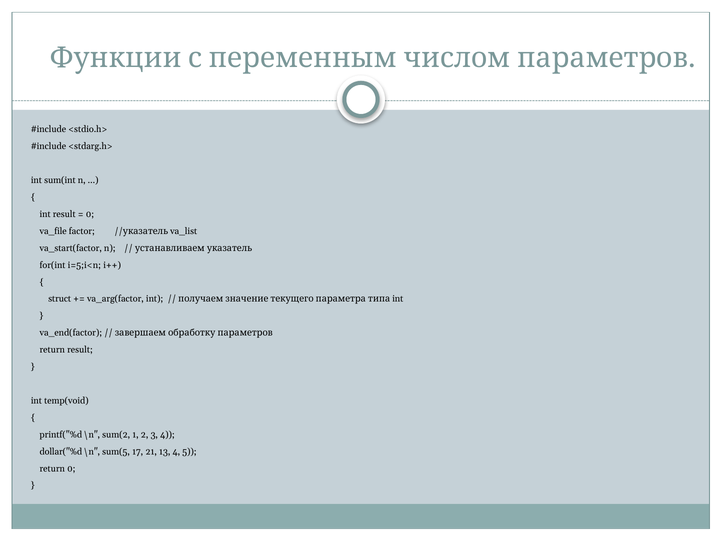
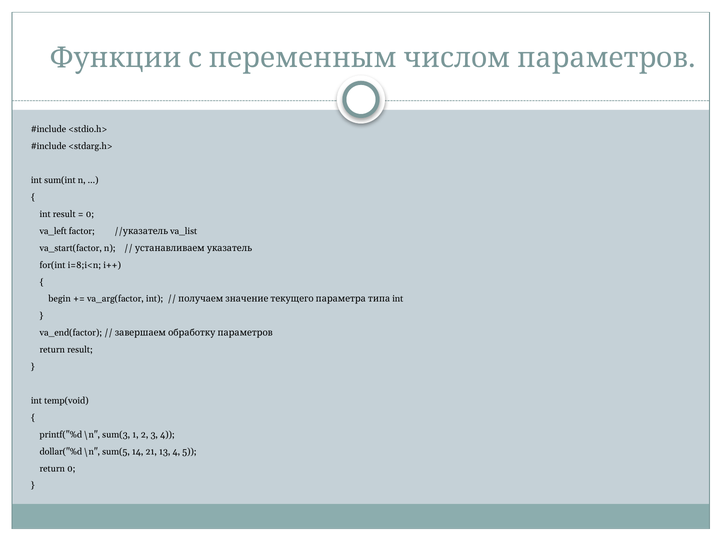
va_file: va_file -> va_left (53, 231)
i=5;i<n: i=5;i<n -> i=8;i<n (84, 265)
struct: struct -> begin (60, 299)
sum(2: sum(2 -> sum(3 (116, 435)
17: 17 -> 14 (138, 452)
